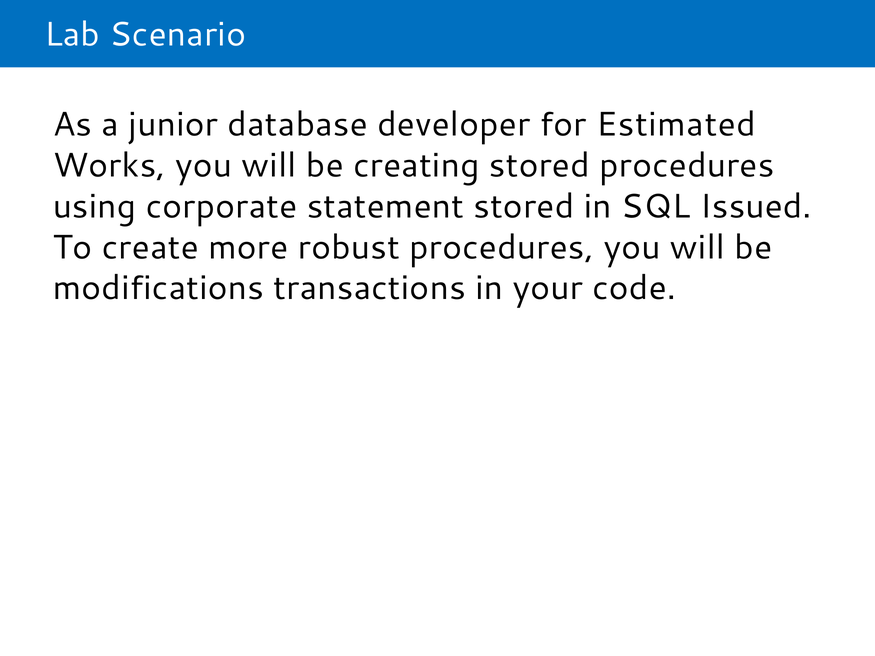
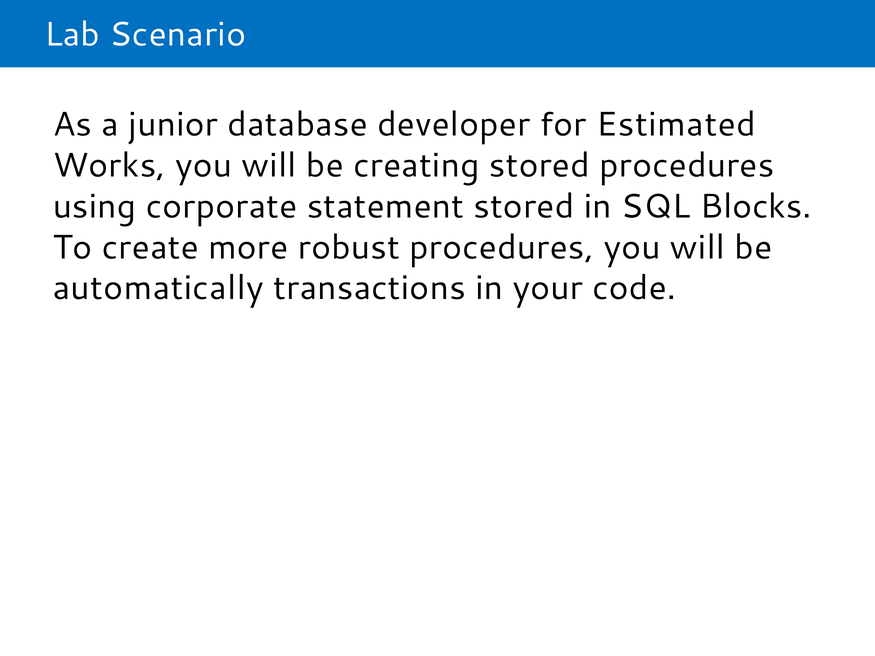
Issued: Issued -> Blocks (756, 207)
modifications: modifications -> automatically (158, 288)
